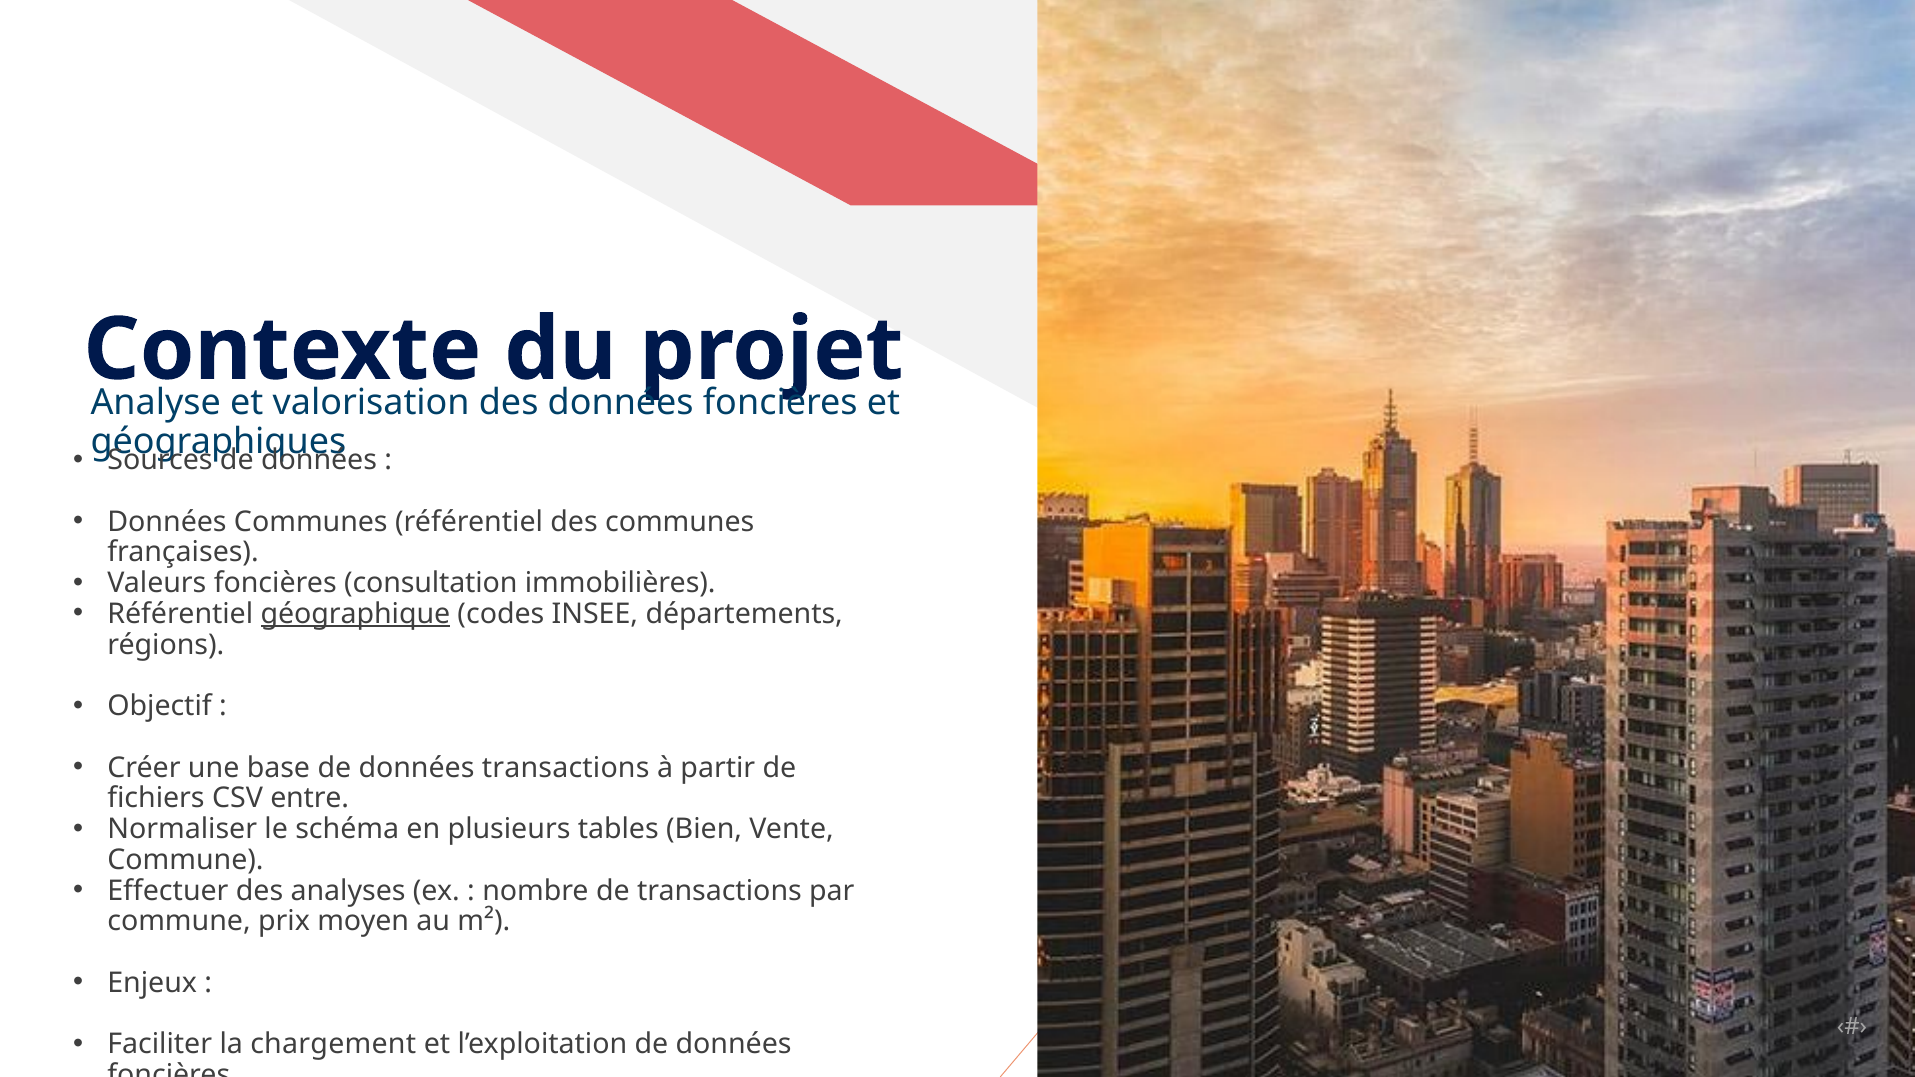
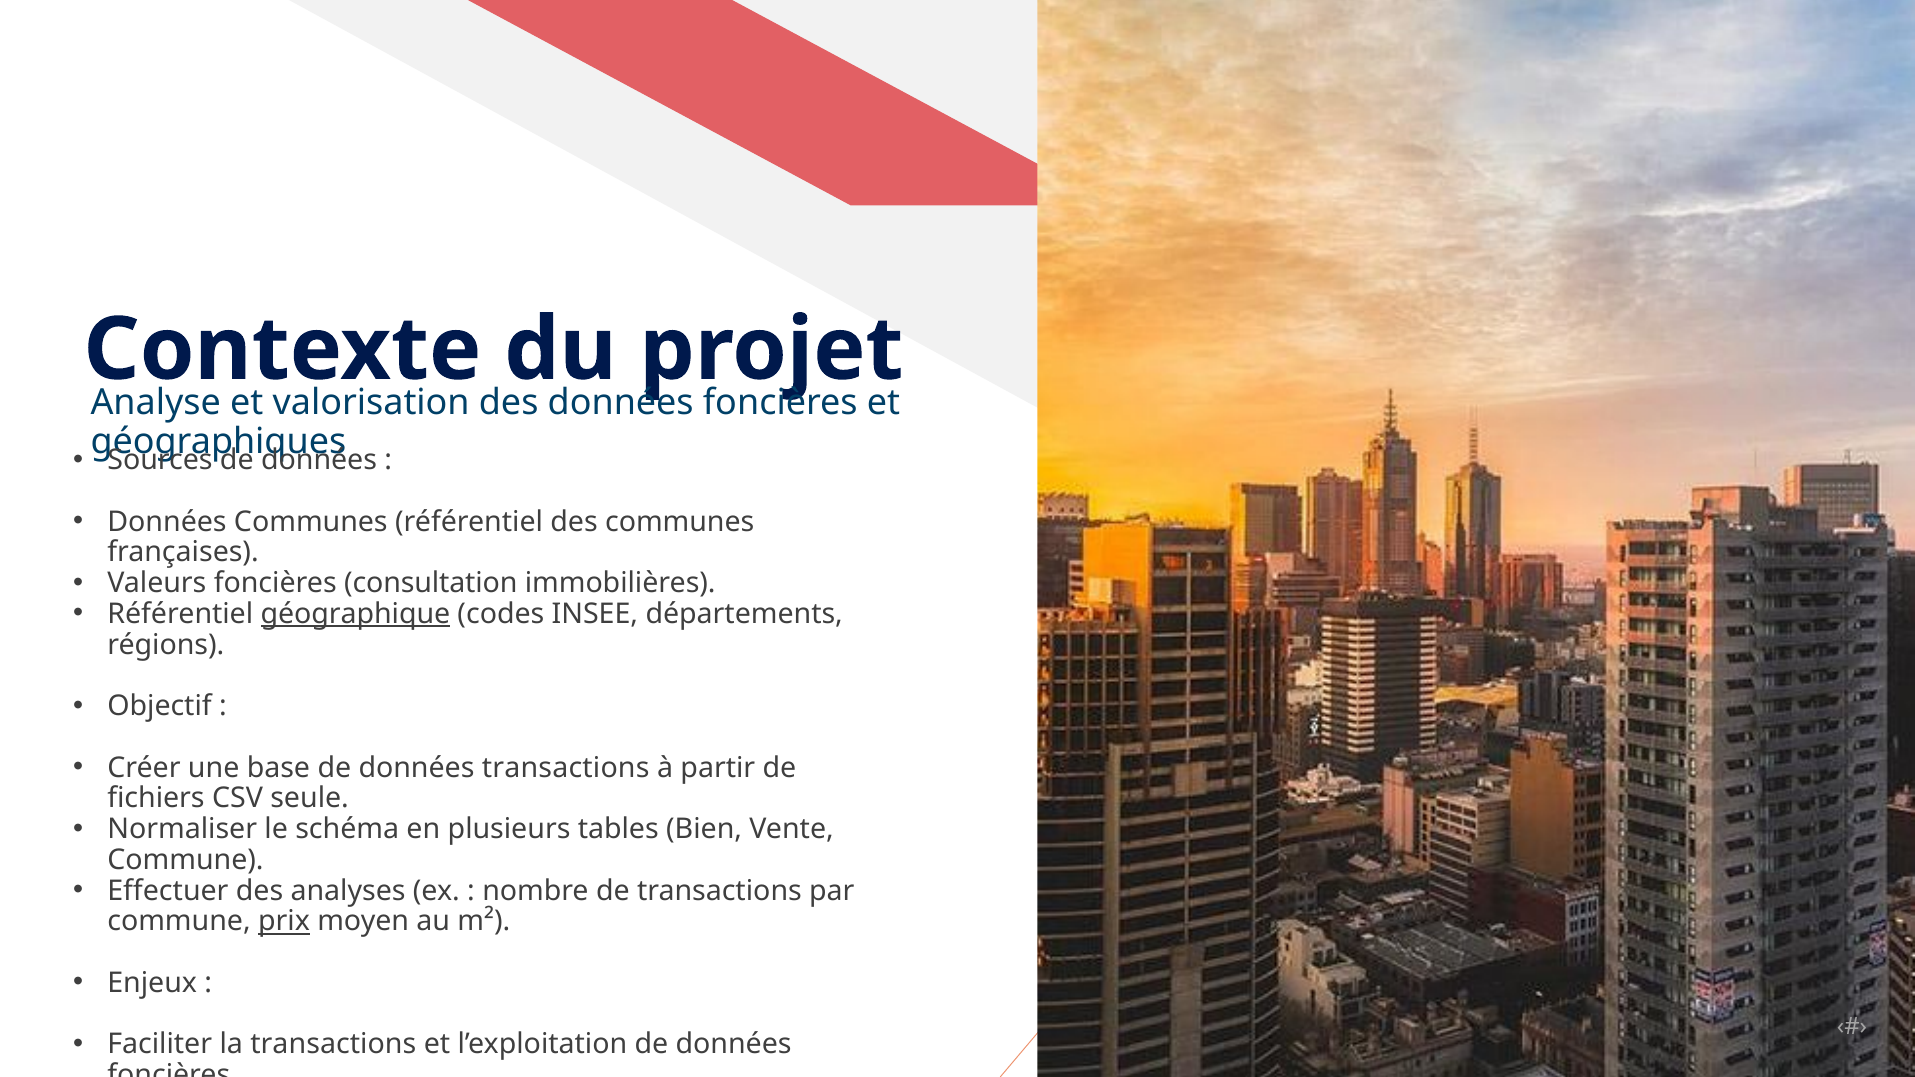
entre: entre -> seule (310, 799)
prix underline: none -> present (284, 922)
la chargement: chargement -> transactions (333, 1045)
